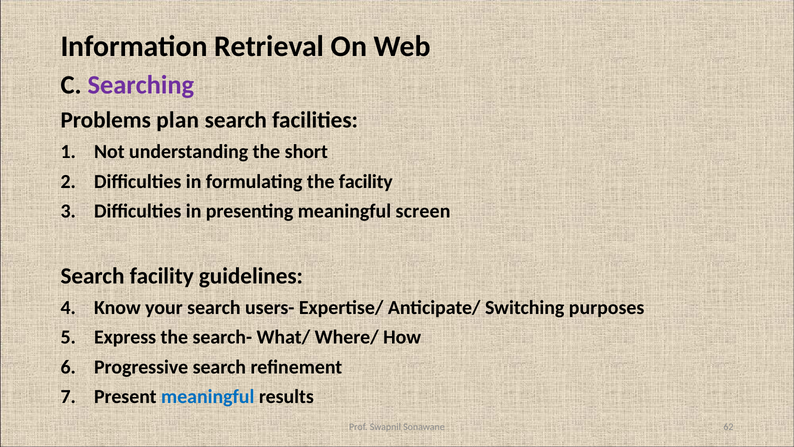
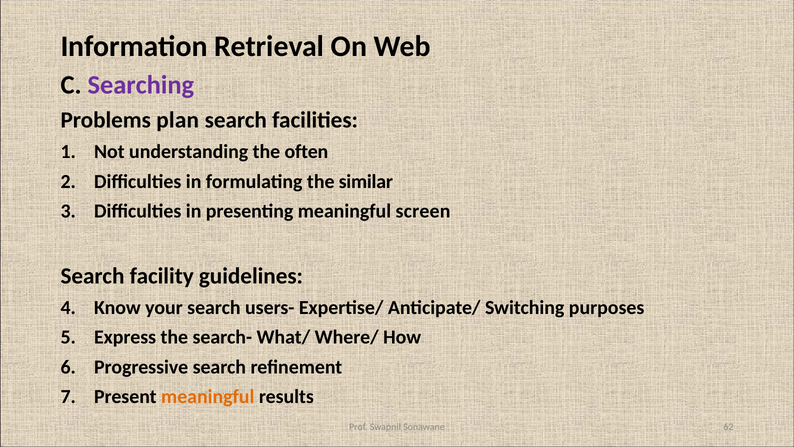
short: short -> often (306, 152)
the facility: facility -> similar (366, 181)
meaningful colour: blue -> orange (208, 397)
